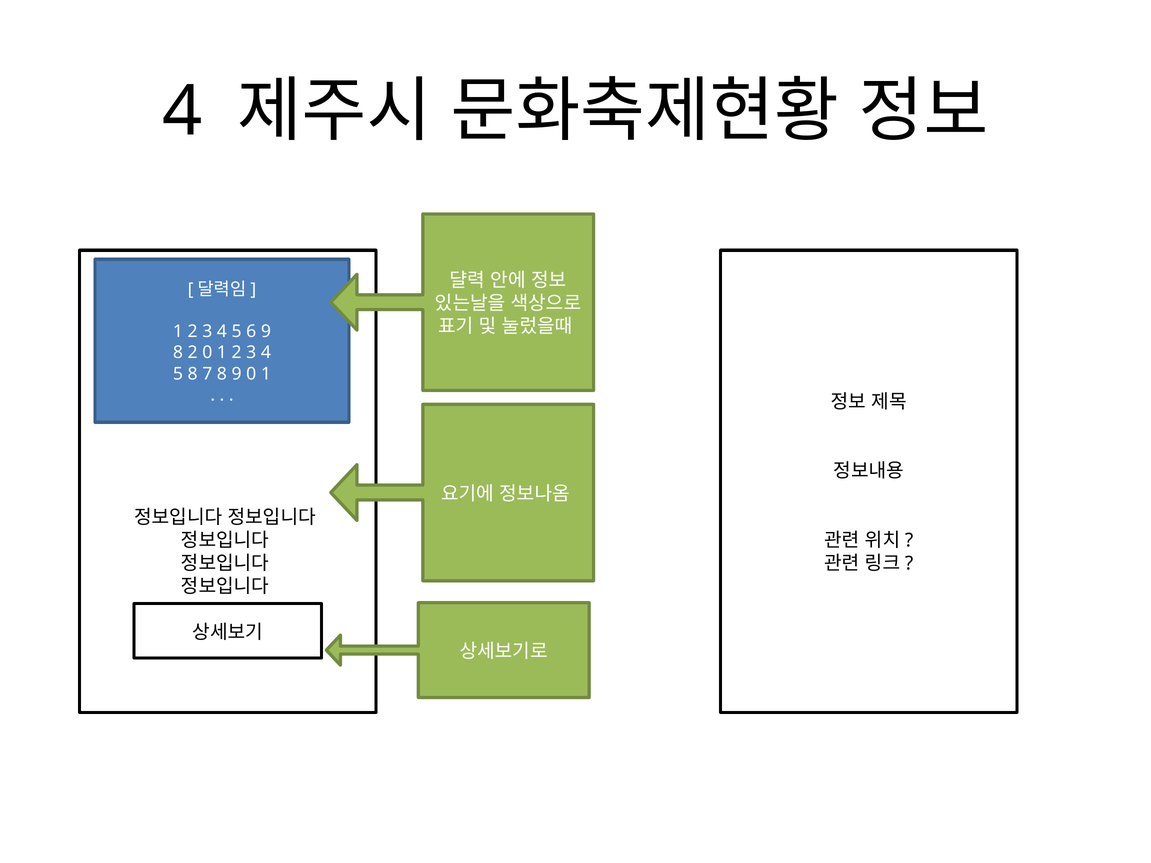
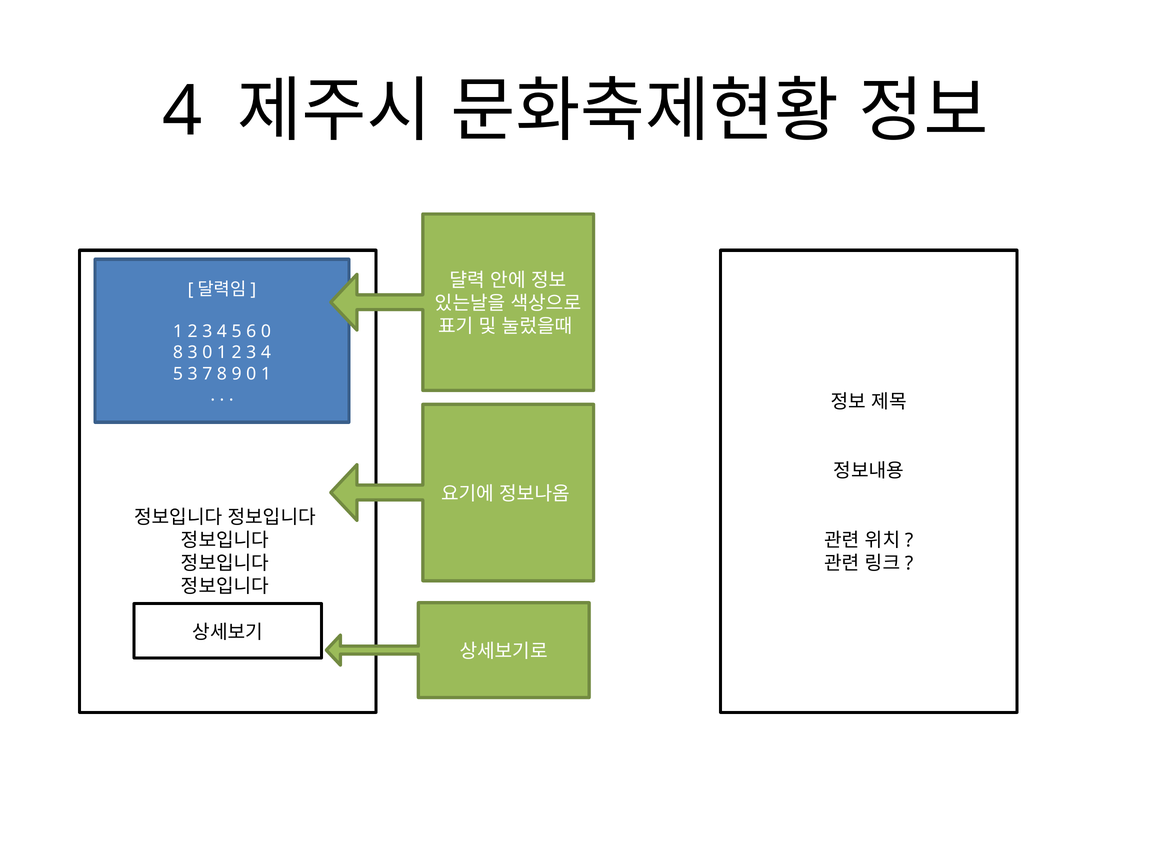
6 9: 9 -> 0 (266, 332)
8 2: 2 -> 3 (193, 353)
5 8: 8 -> 3 (193, 374)
